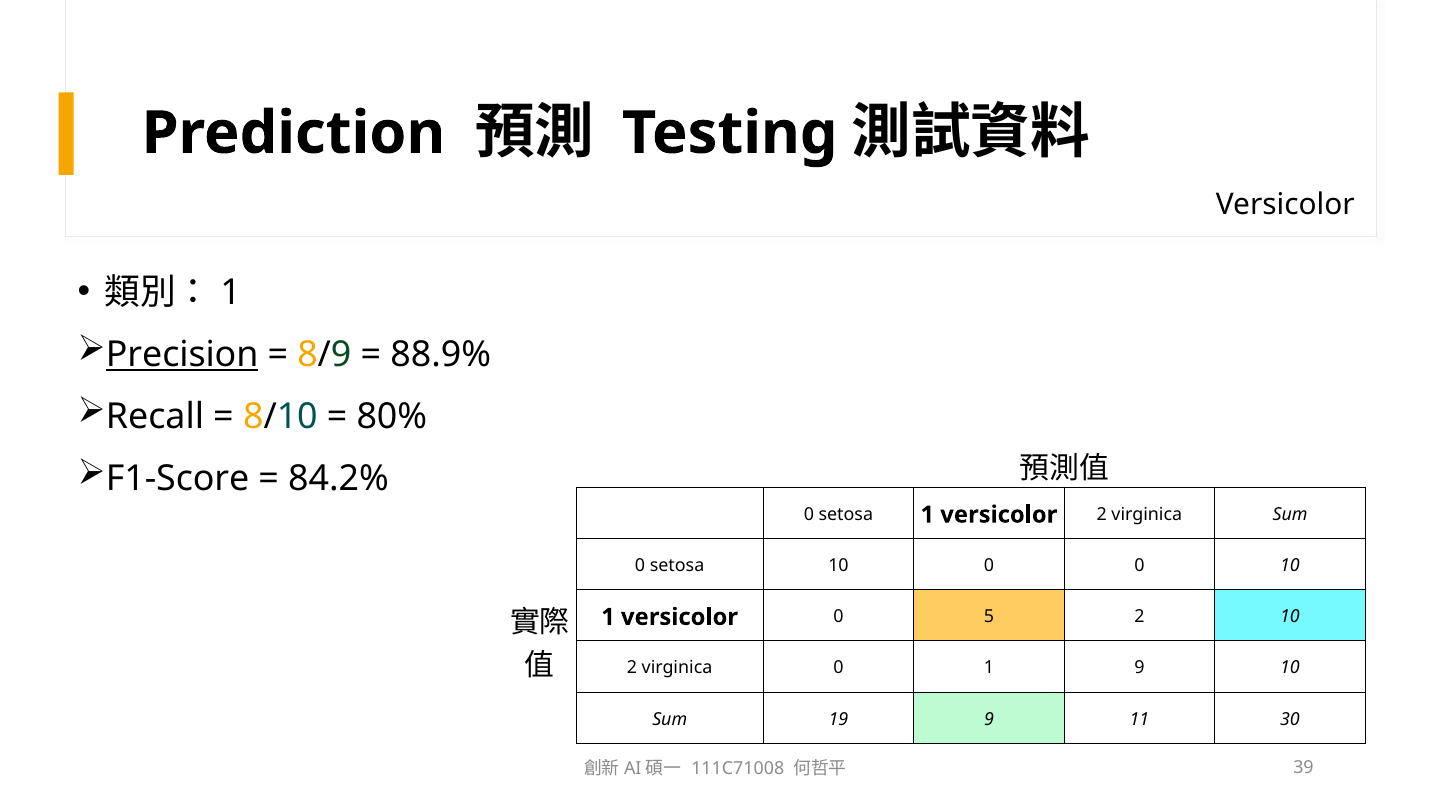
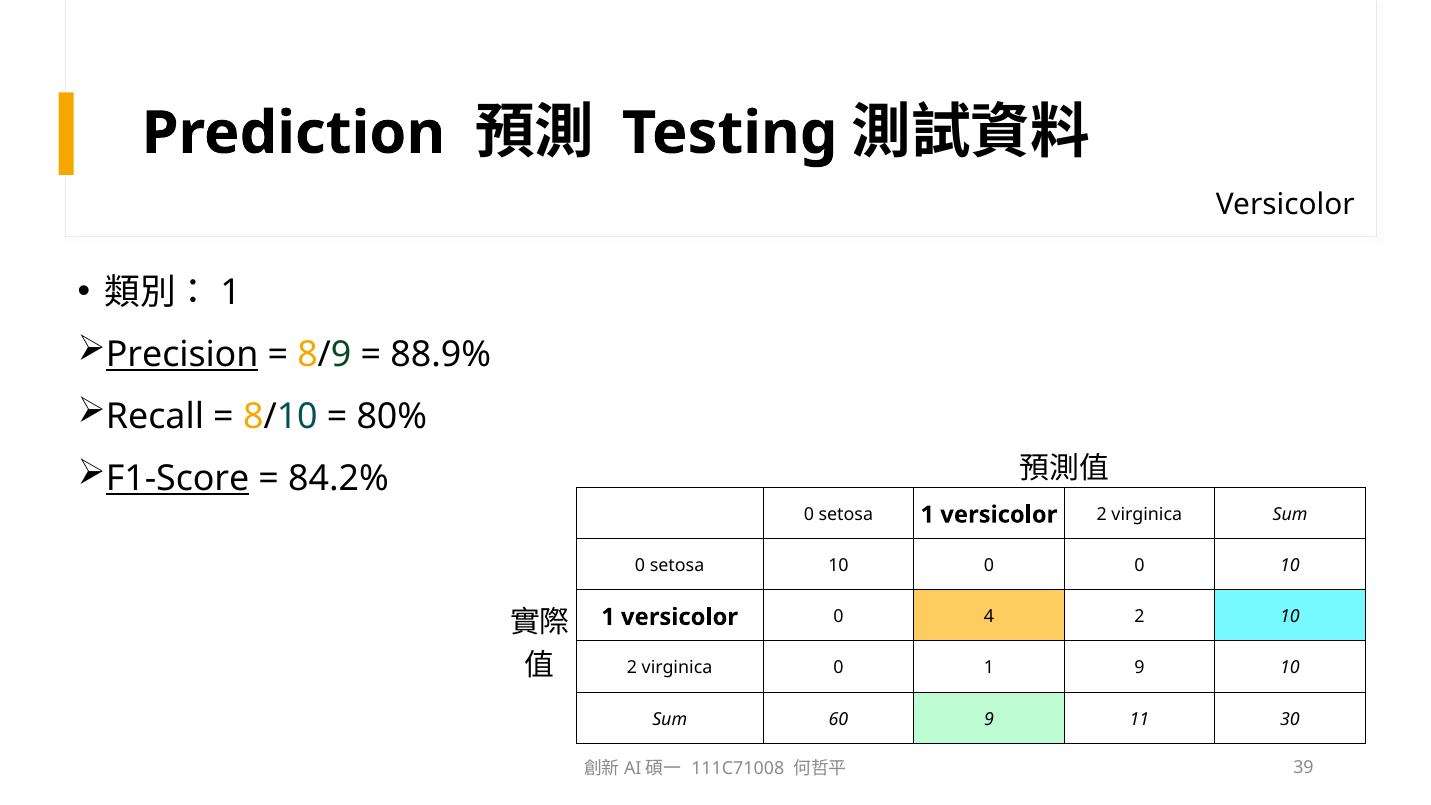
F1-Score underline: none -> present (178, 479)
5: 5 -> 4 (989, 617)
19: 19 -> 60 (838, 719)
